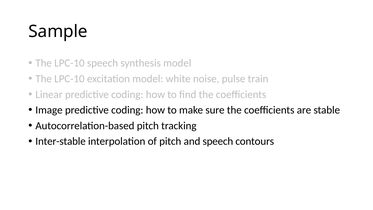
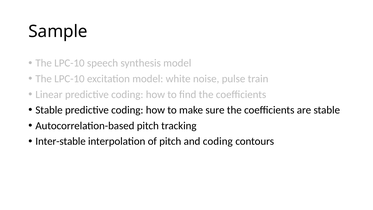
Image: Image -> Stable (49, 110)
and speech: speech -> coding (218, 141)
